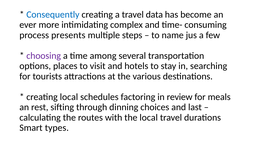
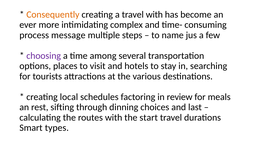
Consequently colour: blue -> orange (53, 15)
travel data: data -> with (154, 15)
presents: presents -> message (68, 35)
the local: local -> start (149, 118)
